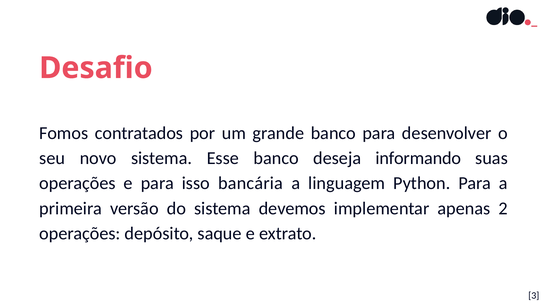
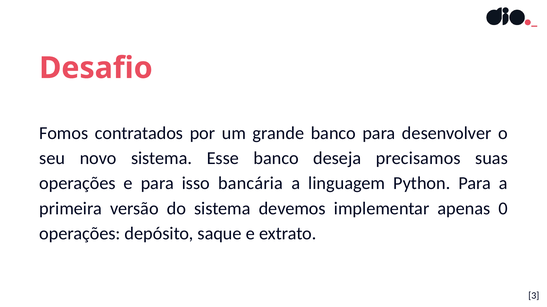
informando: informando -> precisamos (418, 159)
2: 2 -> 0 (503, 209)
